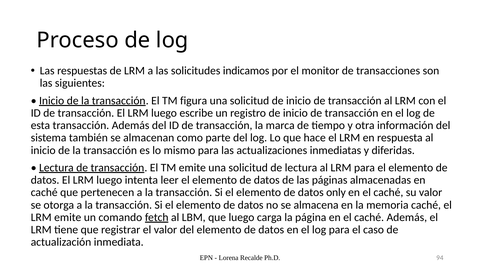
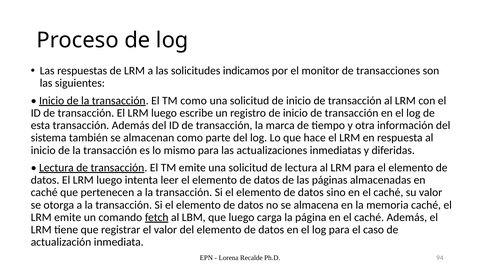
TM figura: figura -> como (194, 101)
only: only -> sino (336, 192)
